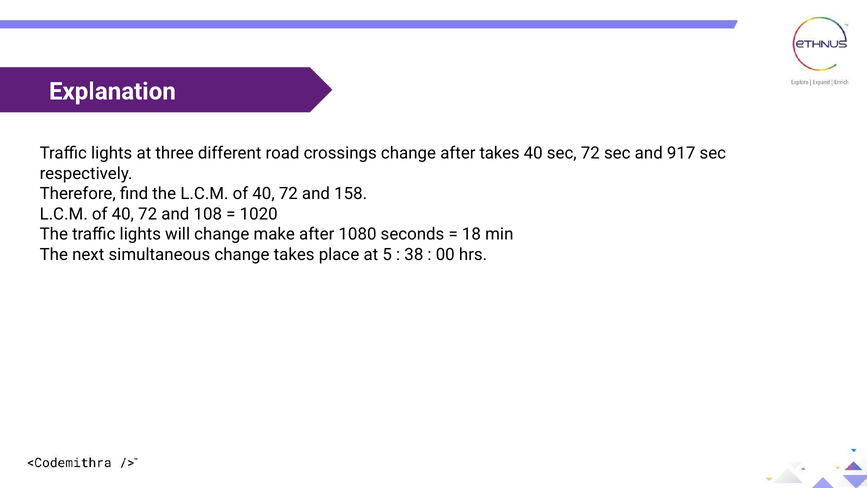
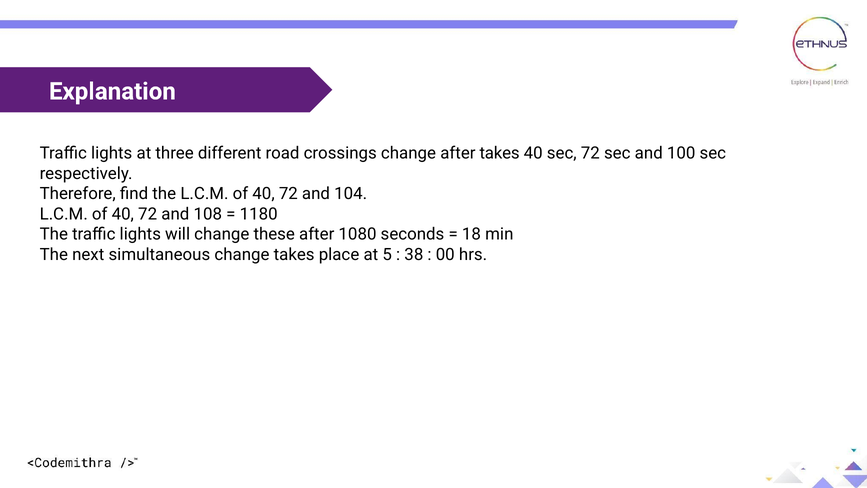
917: 917 -> 100 (681, 153)
158: 158 -> 104 (351, 194)
1020: 1020 -> 1180 (259, 214)
make: make -> these (274, 234)
